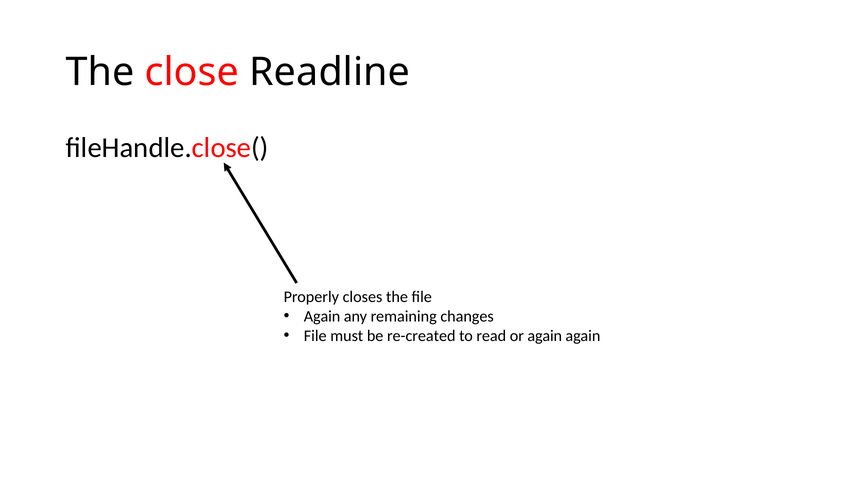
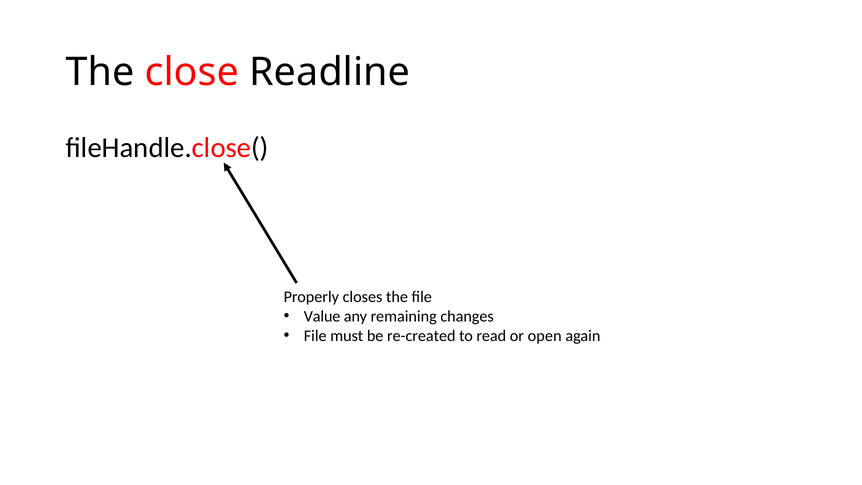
Again: Again -> Value (322, 316)
or again: again -> open (545, 336)
